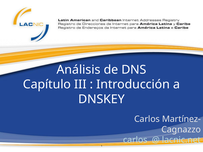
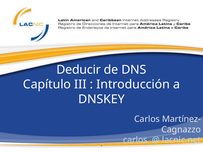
Análisis: Análisis -> Deducir (79, 70)
